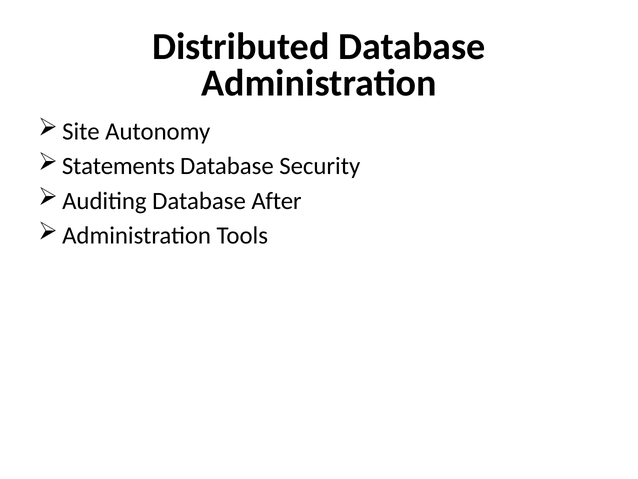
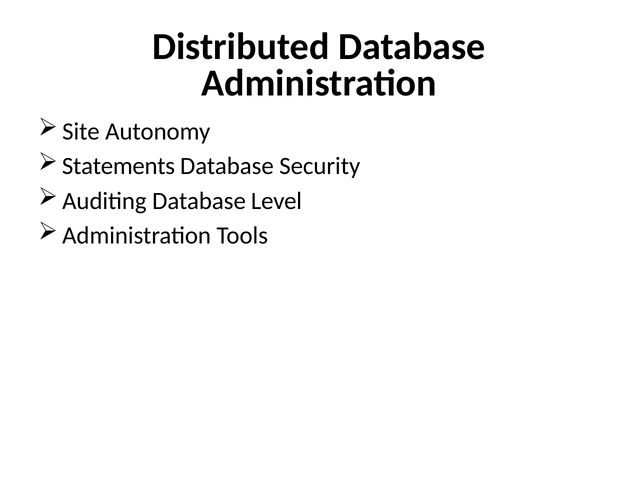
After: After -> Level (276, 201)
